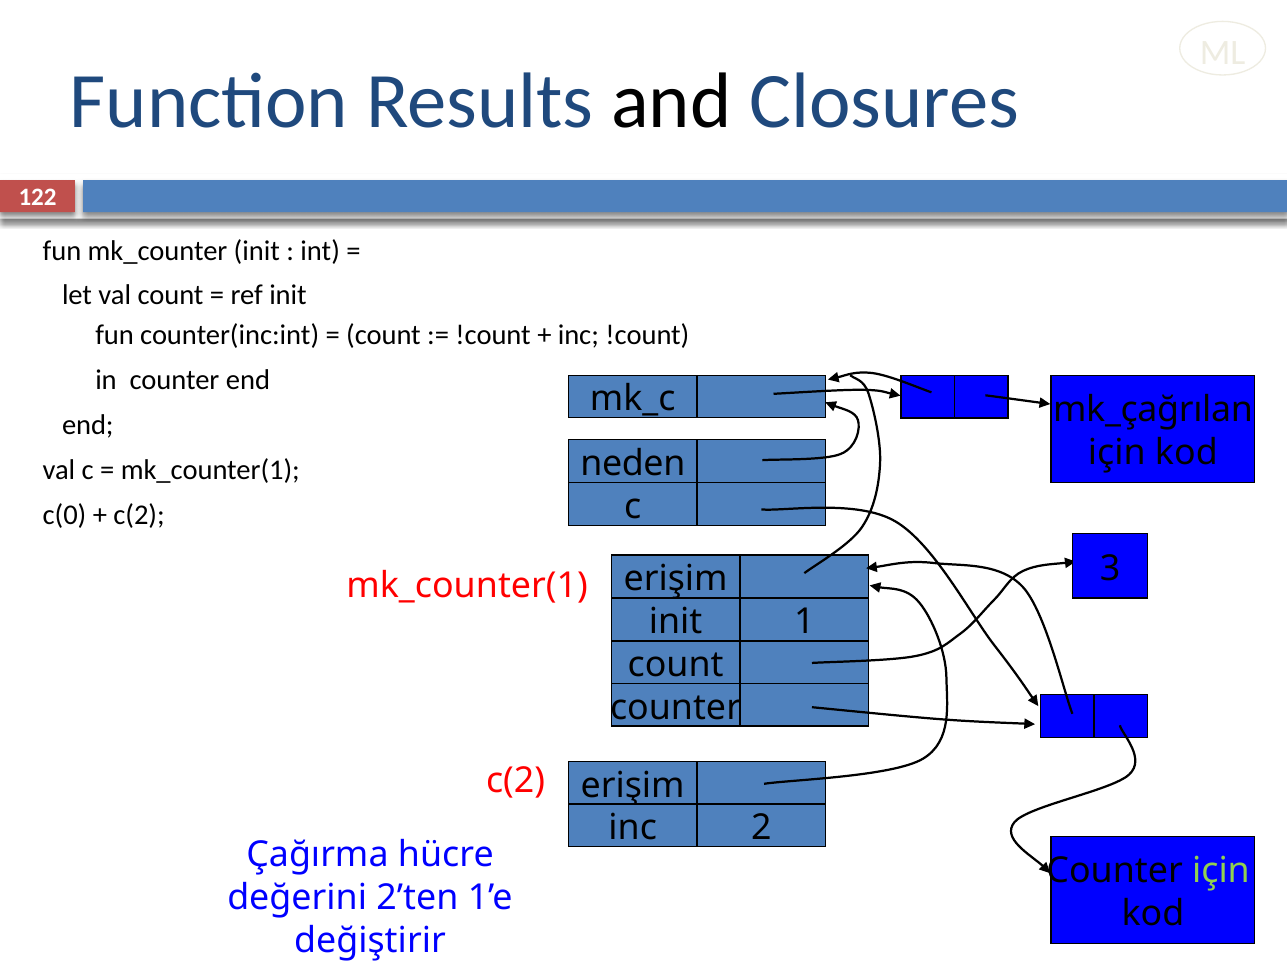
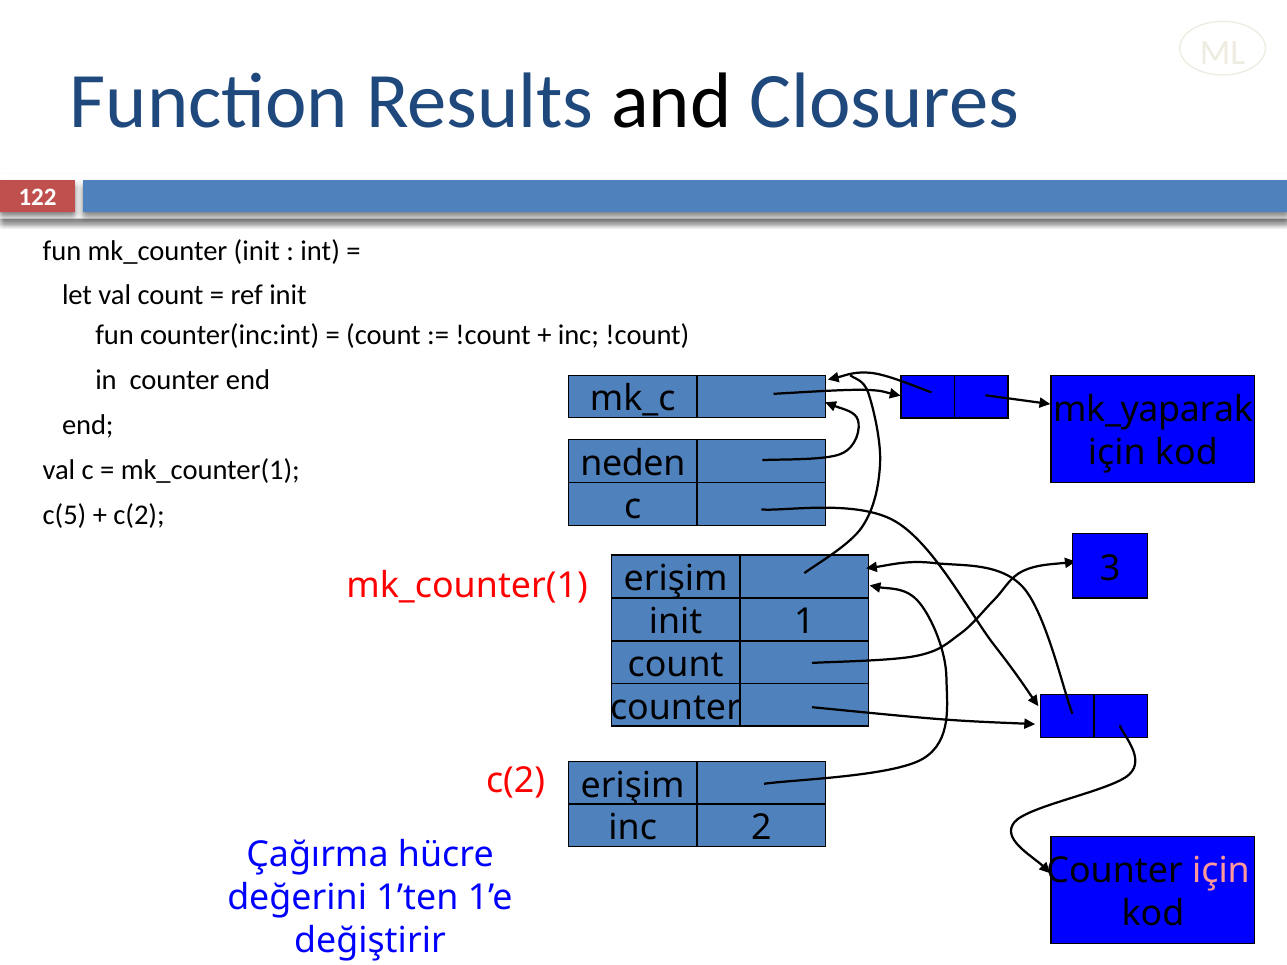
mk_çağrılan: mk_çağrılan -> mk_yaparak (1153, 410)
c(0: c(0 -> c(5 (65, 515)
için colour: light green -> pink (1221, 871)
2’ten: 2’ten -> 1’ten (417, 898)
